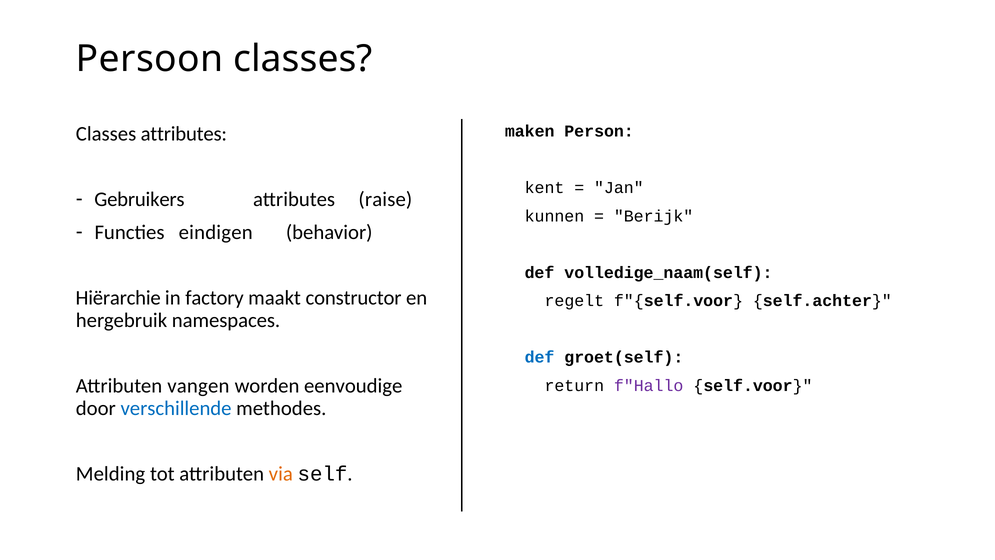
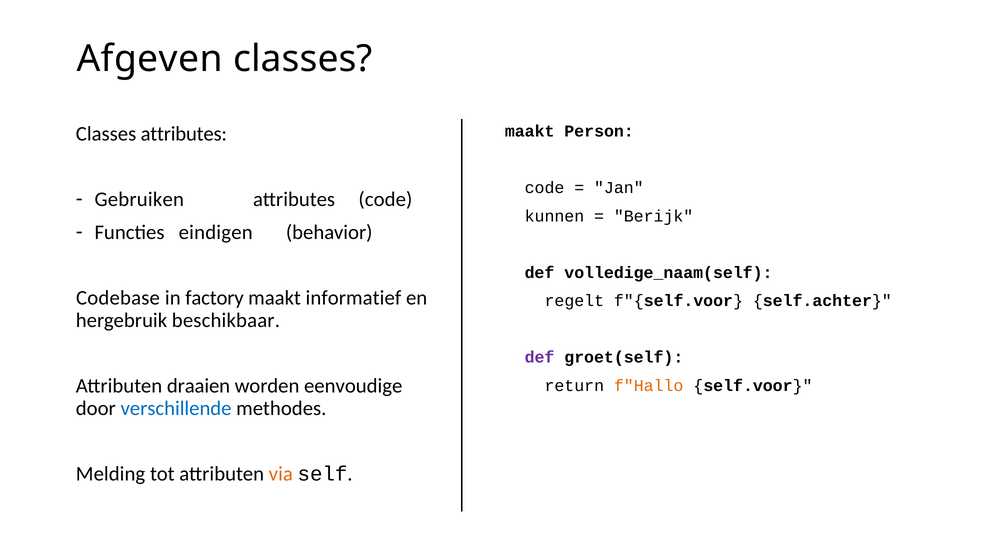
Persoon: Persoon -> Afgeven (150, 59)
maken: maken -> maakt (530, 131)
kent: kent -> code (545, 188)
Gebruikers: Gebruikers -> Gebruiken (139, 199)
attributes raise: raise -> code (385, 199)
Hiërarchie: Hiërarchie -> Codebase (118, 298)
constructor: constructor -> informatief (353, 298)
namespaces: namespaces -> beschikbaar (226, 320)
def colour: blue -> purple (540, 357)
vangen: vangen -> draaien (199, 386)
f"Hallo colour: purple -> orange (649, 386)
